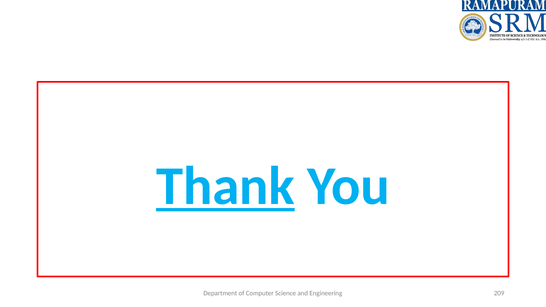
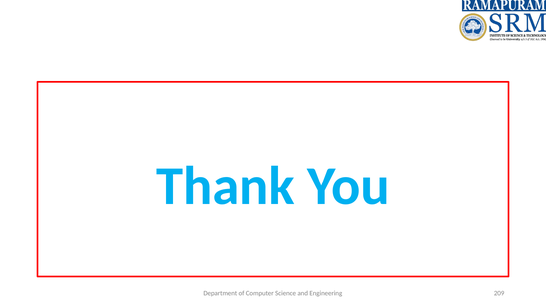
Thank underline: present -> none (225, 186)
